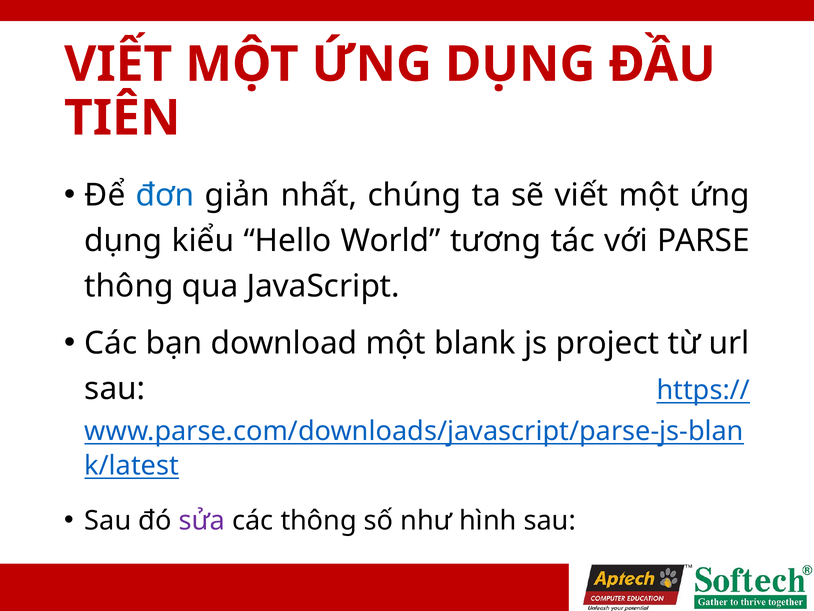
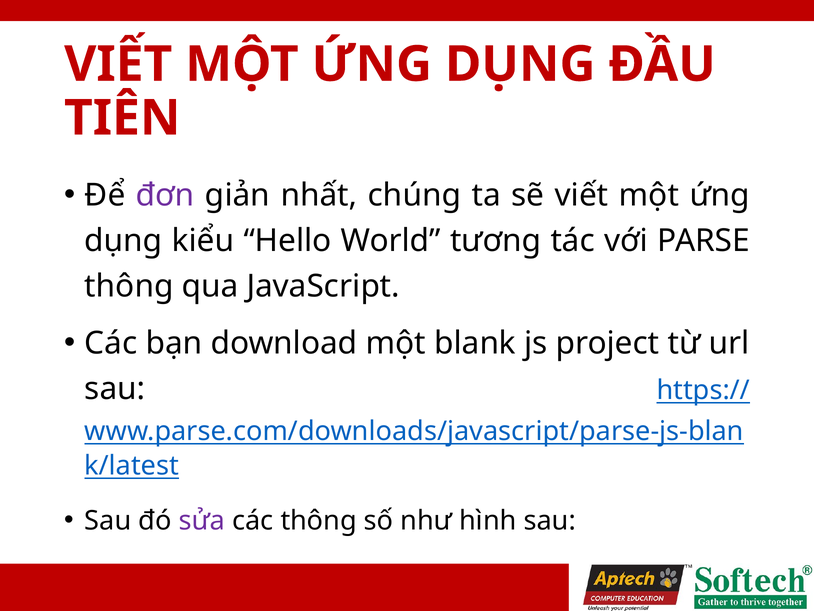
đơn colour: blue -> purple (165, 195)
